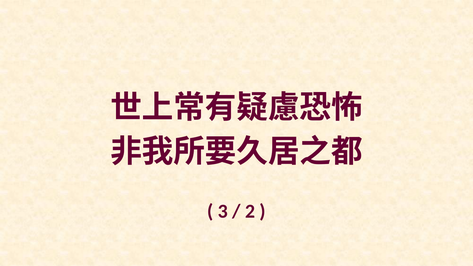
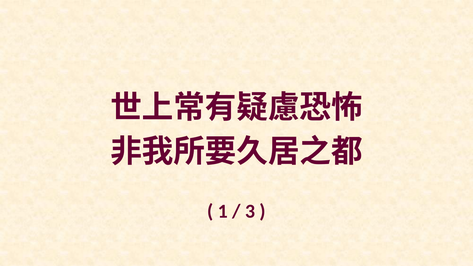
3: 3 -> 1 (223, 211)
2: 2 -> 3 (250, 211)
